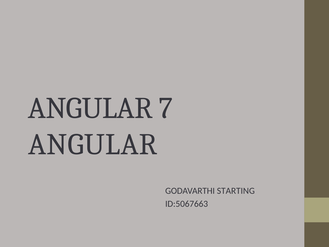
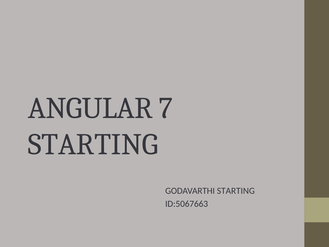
ANGULAR: ANGULAR -> STARTING (93, 144)
